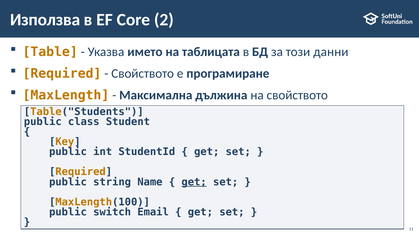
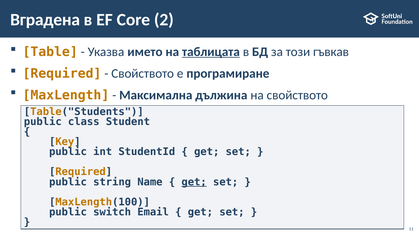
Използва: Използва -> Вградена (45, 20)
таблицата underline: none -> present (211, 52)
данни: данни -> гъвкав (331, 52)
